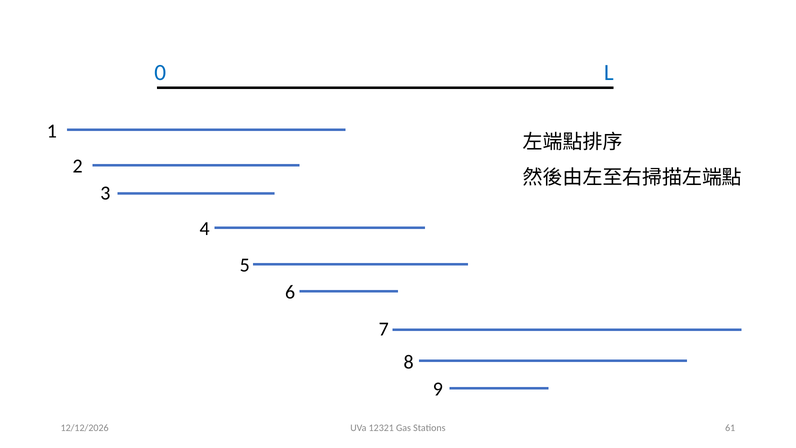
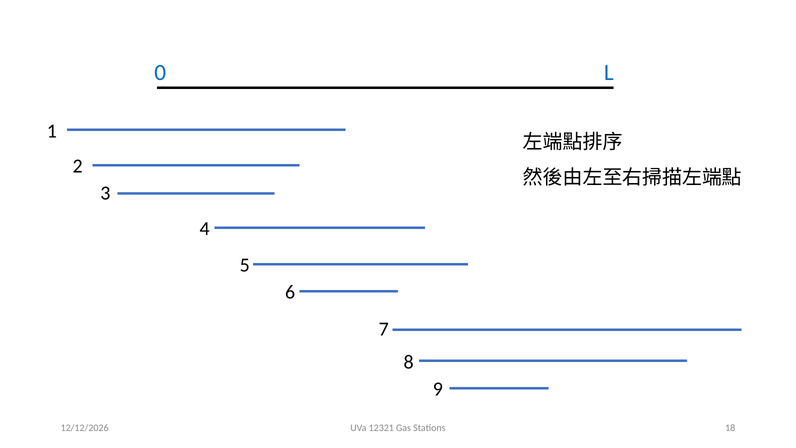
61: 61 -> 18 (730, 427)
